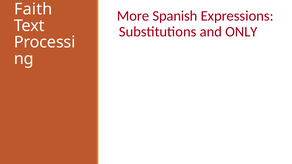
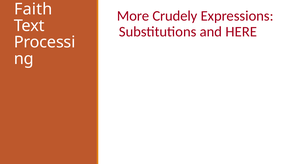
Spanish: Spanish -> Crudely (175, 16)
ONLY: ONLY -> HERE (241, 32)
